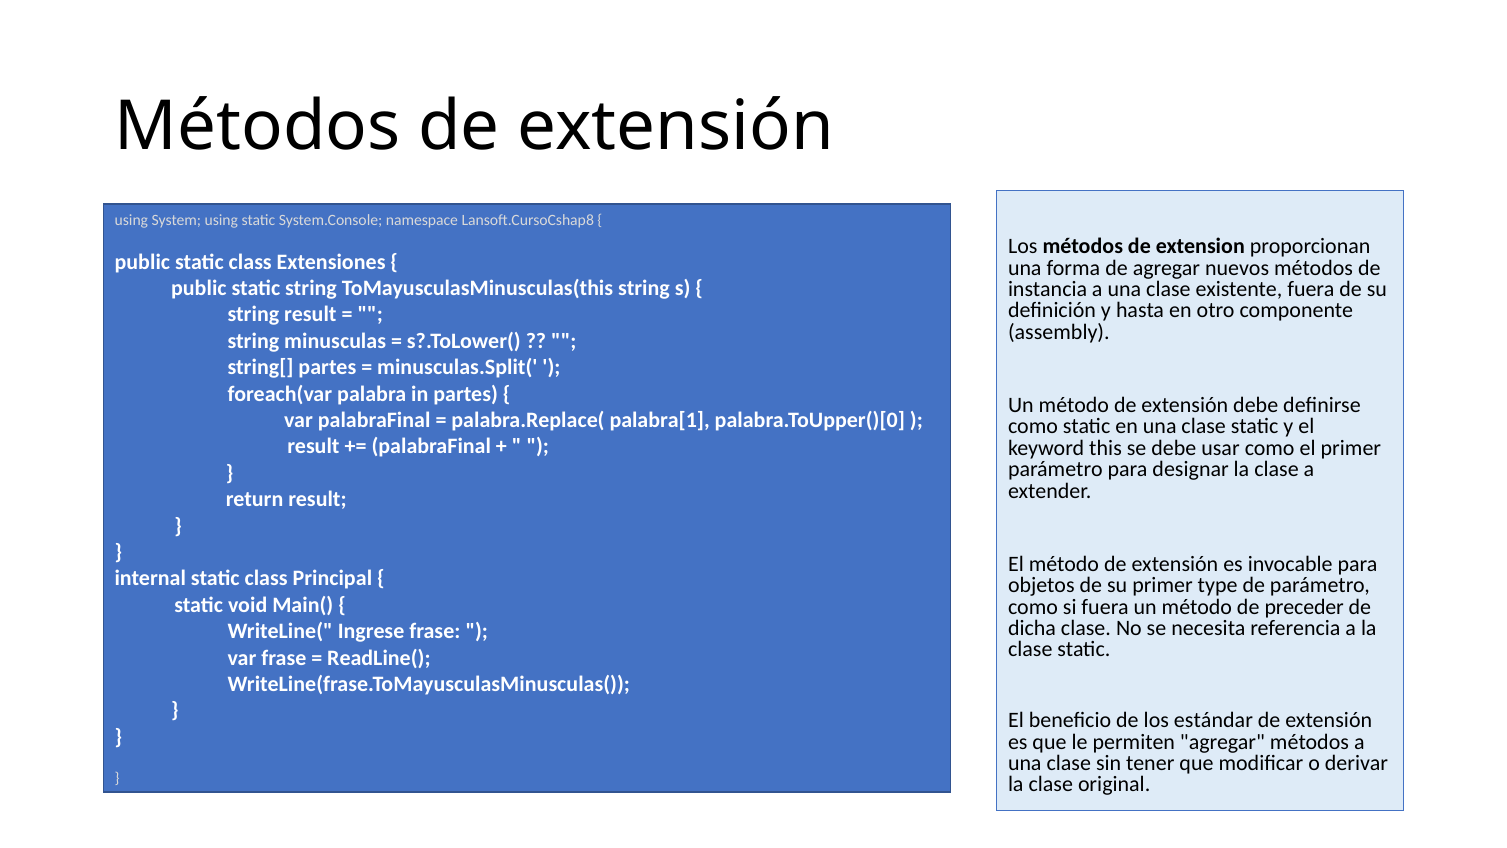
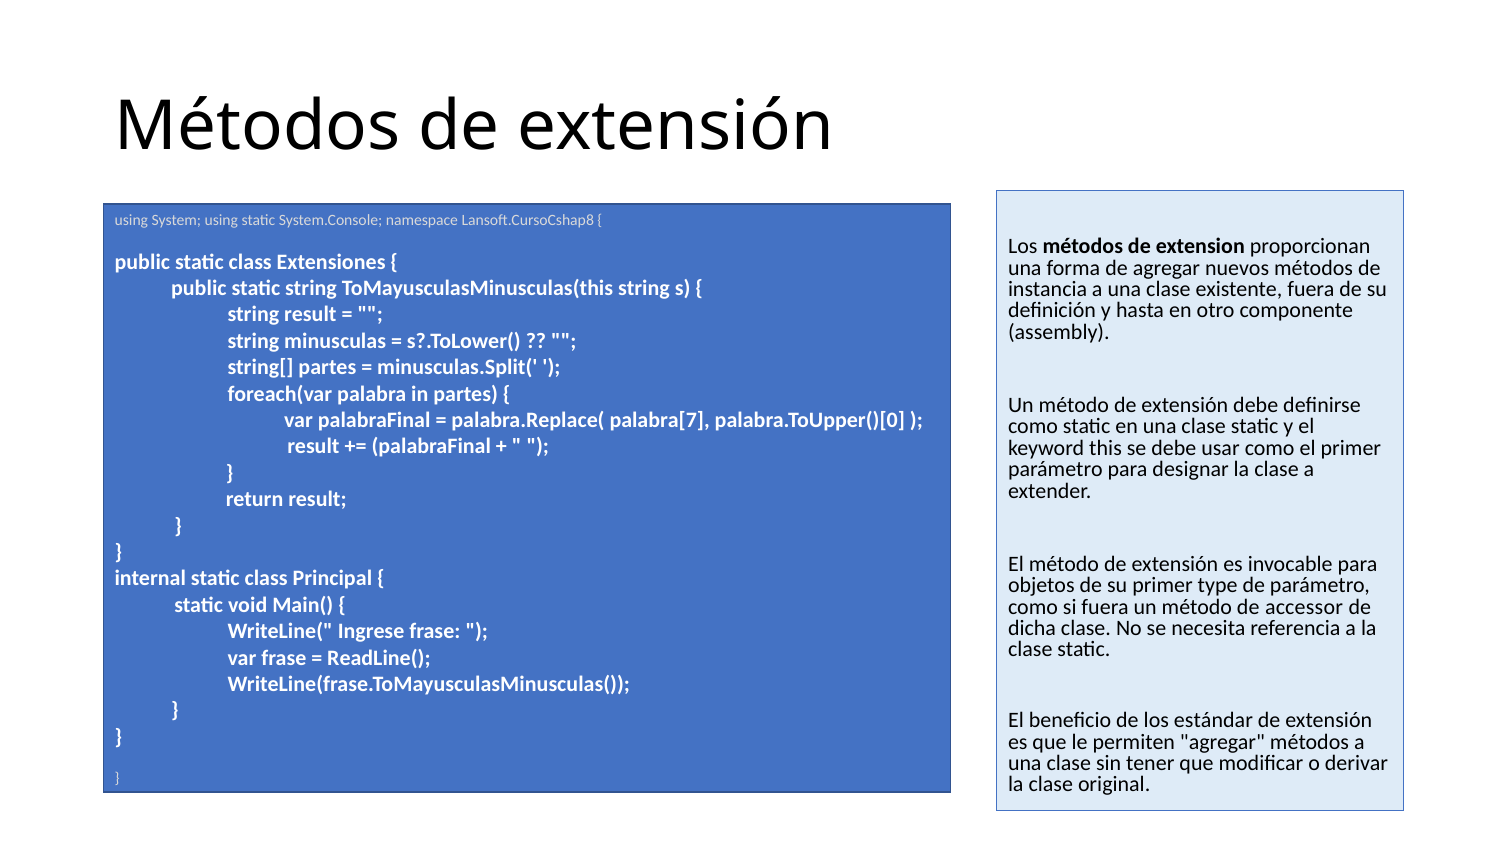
palabra[1: palabra[1 -> palabra[7 (660, 420)
preceder: preceder -> accessor (1304, 607)
